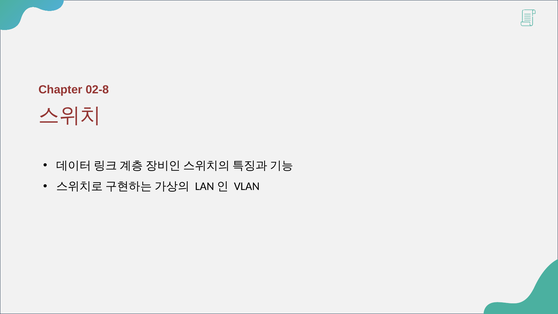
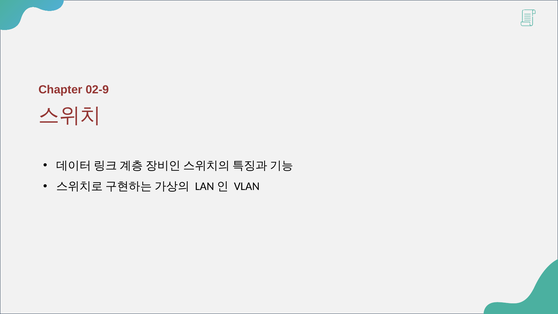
02-8: 02-8 -> 02-9 (97, 90)
